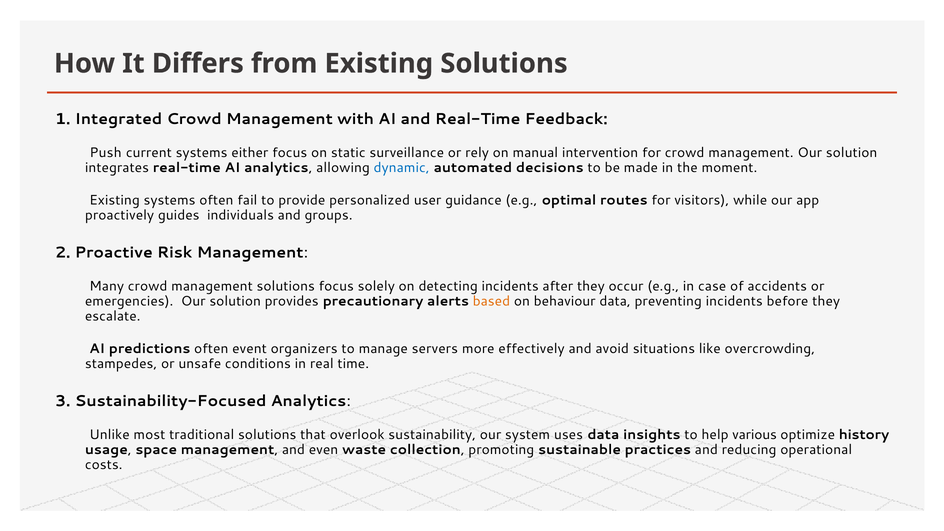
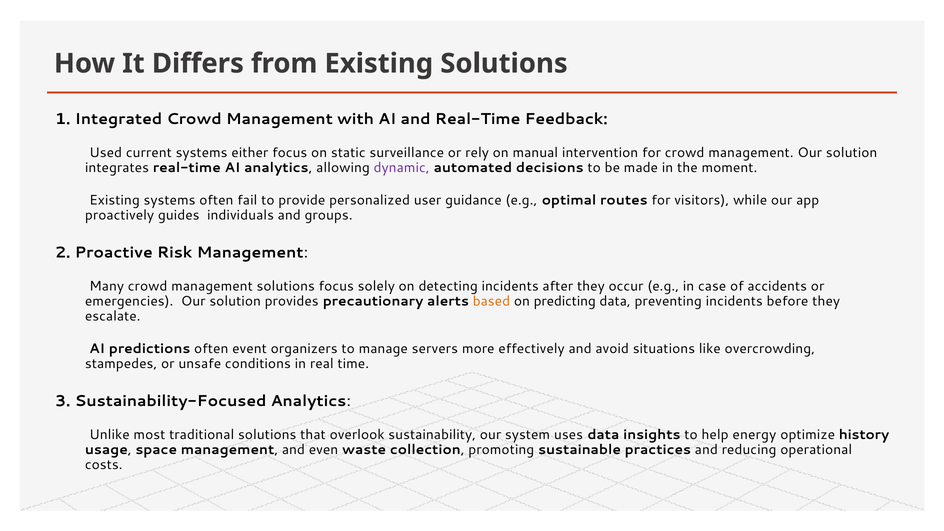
Push: Push -> Used (106, 153)
dynamic colour: blue -> purple (402, 168)
behaviour: behaviour -> predicting (565, 301)
various: various -> energy (754, 435)
